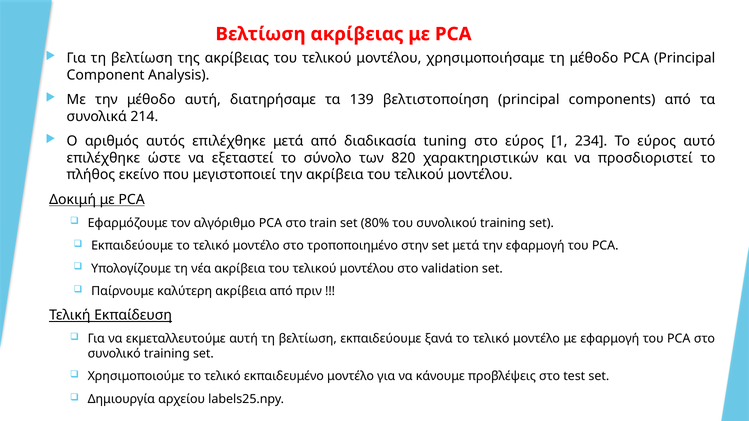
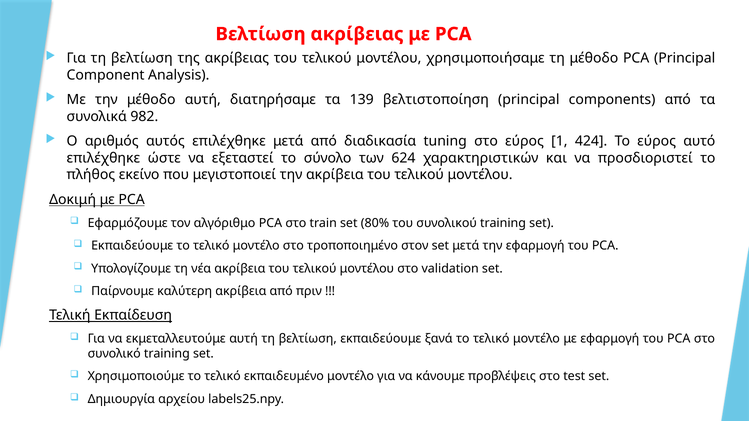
214: 214 -> 982 (144, 116)
234: 234 -> 424 (591, 141)
820: 820 -> 624 (403, 158)
στην: στην -> στον (415, 246)
